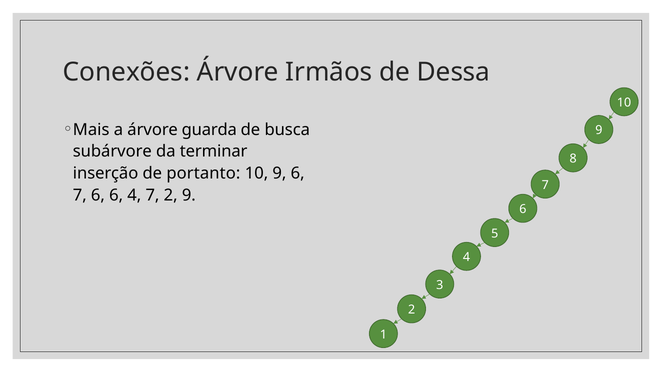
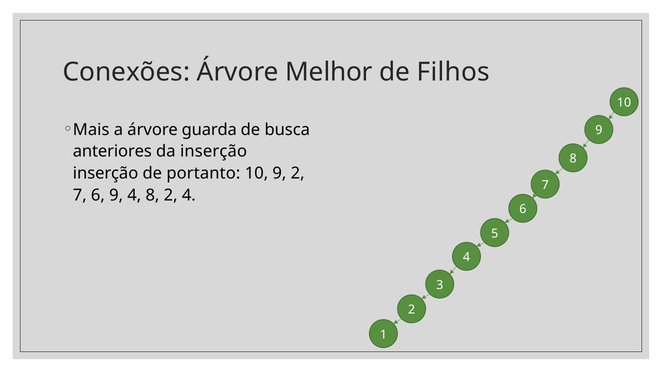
Irmãos: Irmãos -> Melhor (329, 72)
Dessa: Dessa -> Filhos (453, 72)
subárvore: subárvore -> anteriores (112, 152)
da terminar: terminar -> inserção (214, 152)
9 6: 6 -> 2 (298, 173)
6 6: 6 -> 9 (116, 195)
4 7: 7 -> 8 (152, 195)
2 9: 9 -> 4 (189, 195)
